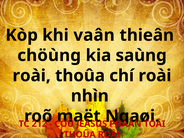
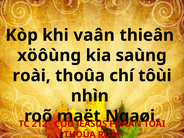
chöùng: chöùng -> xöôùng (49, 55)
chí roài: roài -> tôùi (155, 76)
